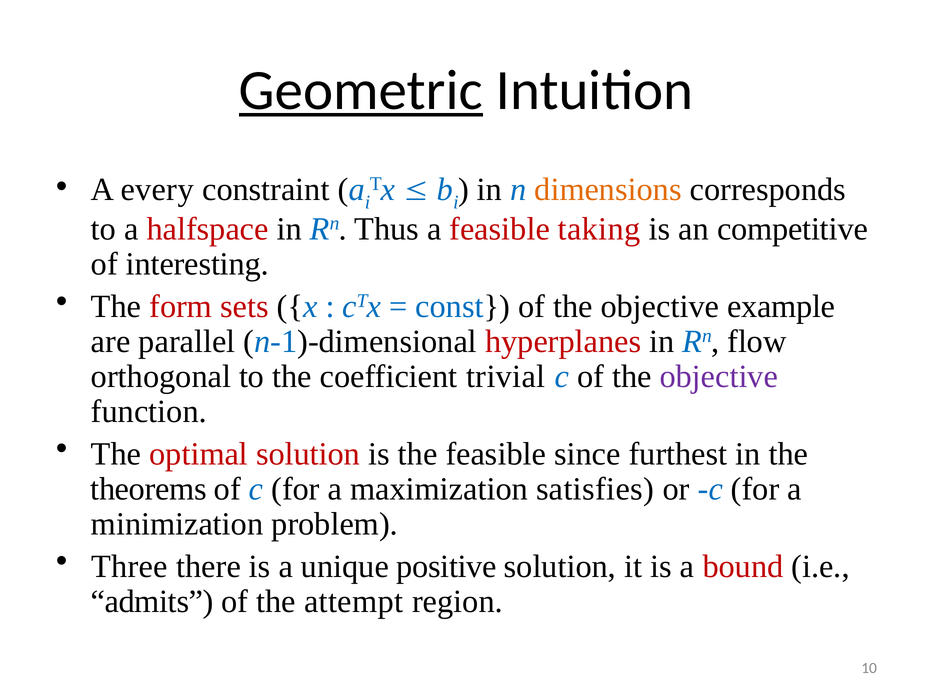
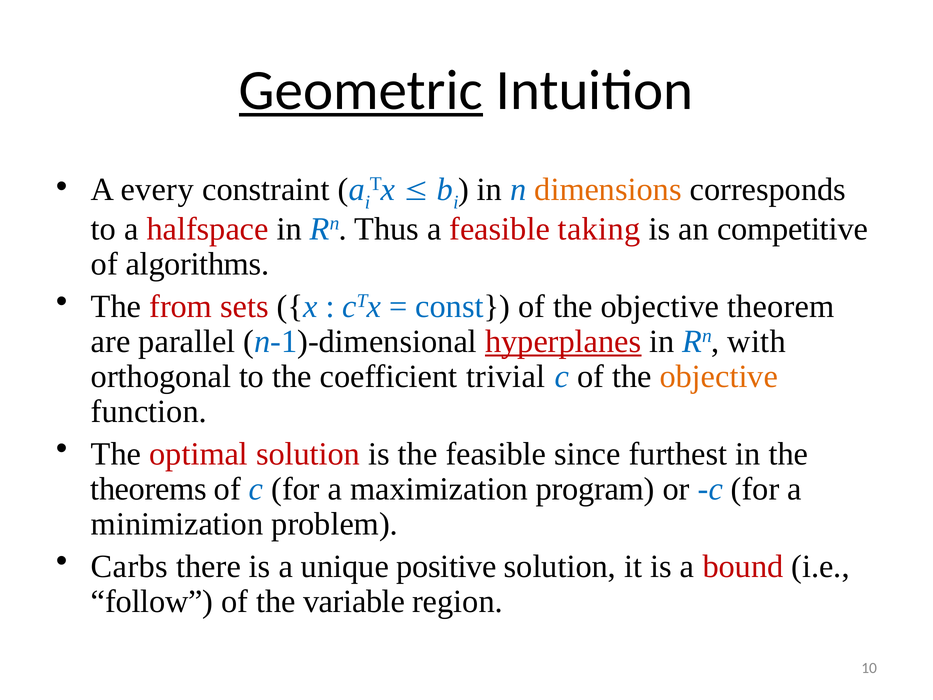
interesting: interesting -> algorithms (197, 264)
form: form -> from (181, 306)
example: example -> theorem (781, 306)
hyperplanes underline: none -> present (563, 341)
flow: flow -> with (757, 341)
objective colour: purple -> orange (719, 376)
satisfies: satisfies -> program (595, 489)
Three: Three -> Carbs (129, 566)
admits: admits -> follow (152, 601)
attempt: attempt -> variable (354, 601)
